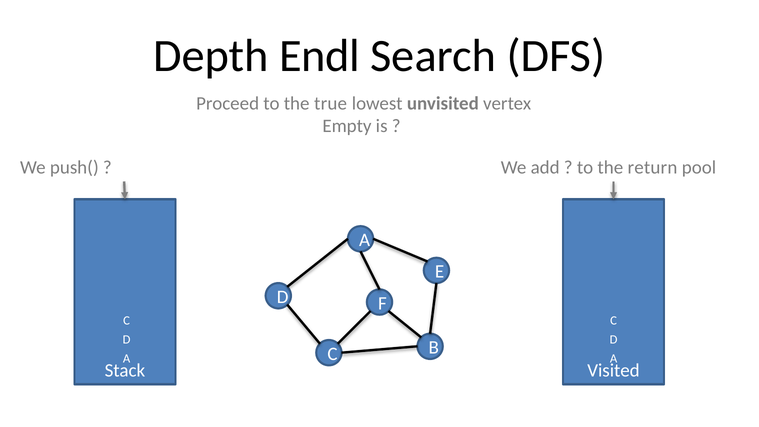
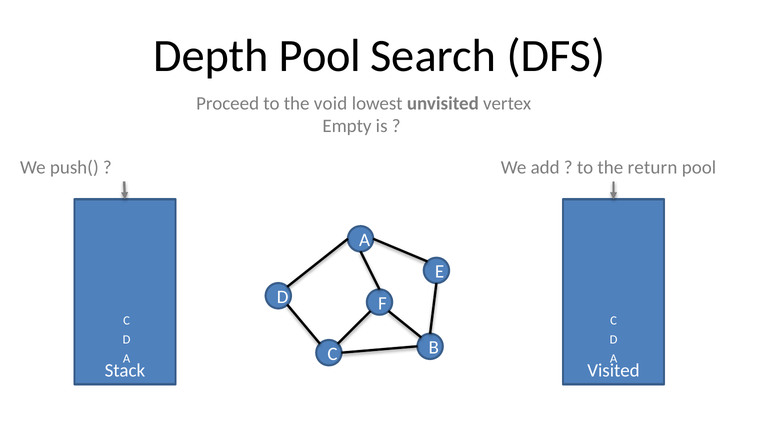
Depth Endl: Endl -> Pool (320, 56)
true: true -> void (331, 103)
